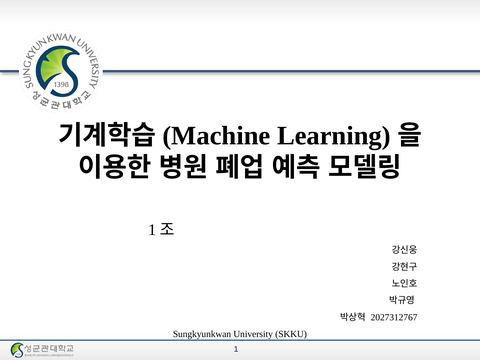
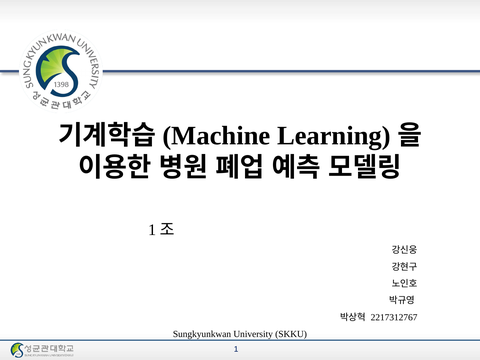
2027312767: 2027312767 -> 2217312767 (394, 317)
